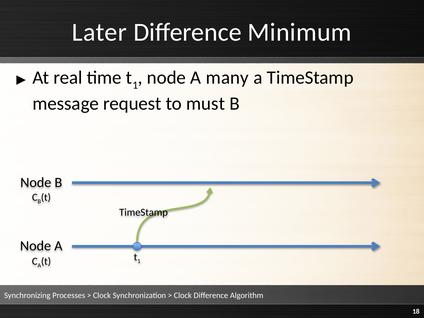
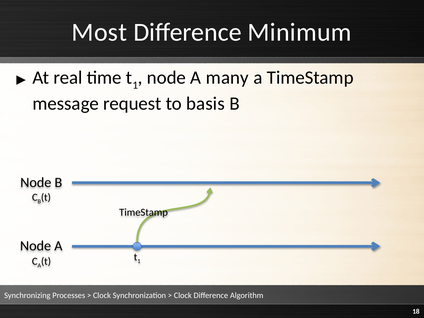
Later: Later -> Most (99, 32)
must: must -> basis (205, 104)
